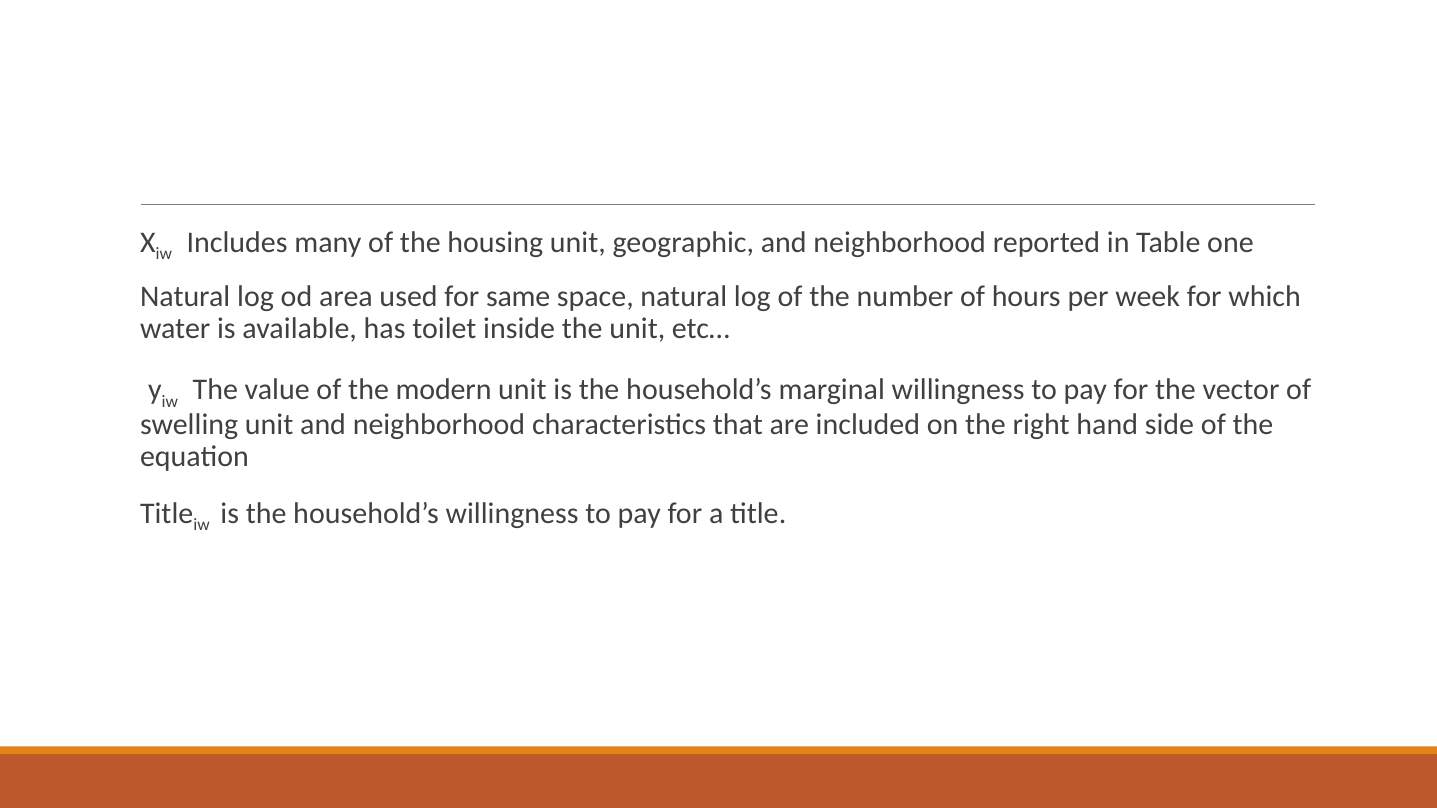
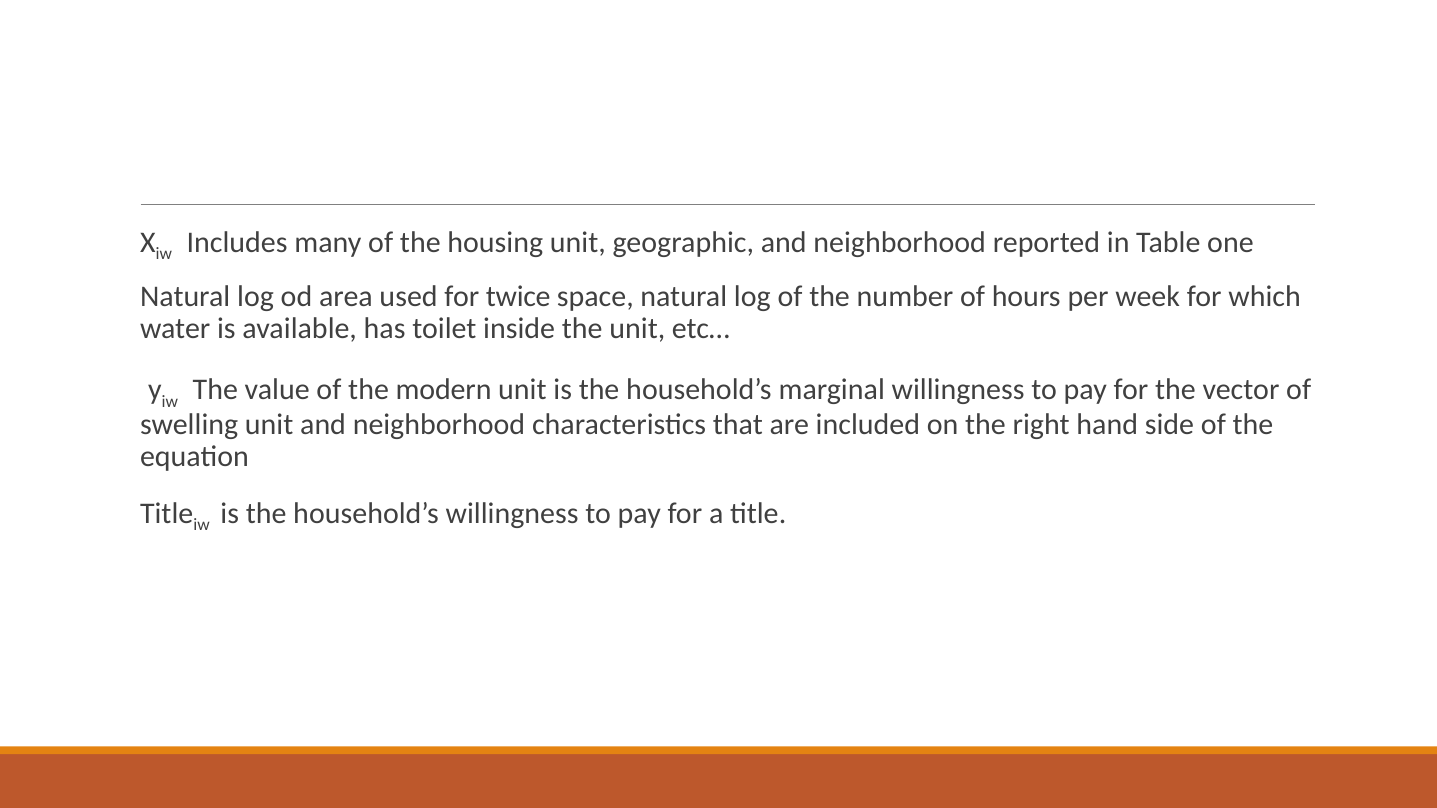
same: same -> twice (518, 297)
